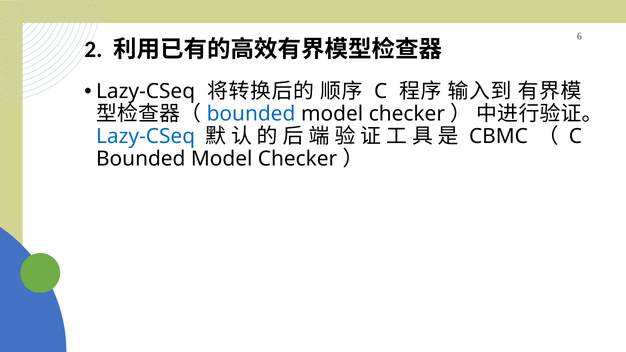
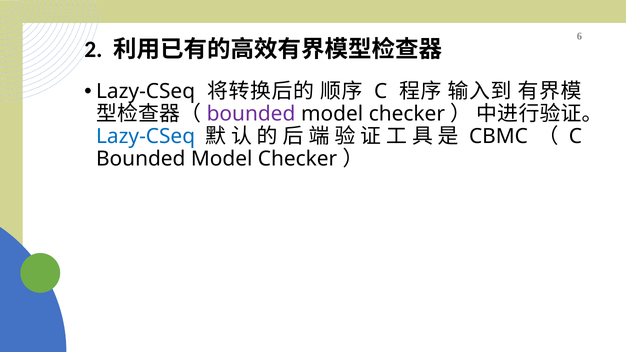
bounded colour: blue -> purple (251, 114)
